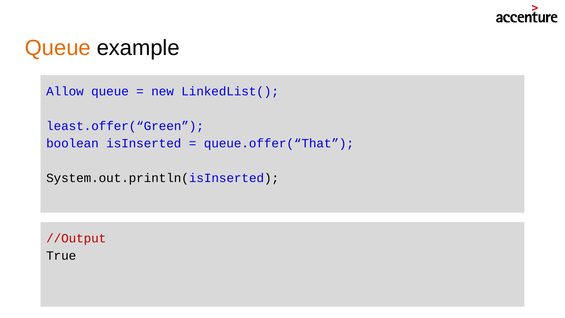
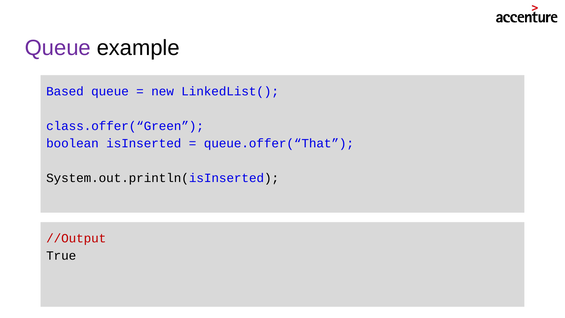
Queue colour: orange -> purple (58, 48)
Allow: Allow -> Based (65, 91)
least.offer(“Green: least.offer(“Green -> class.offer(“Green (125, 126)
